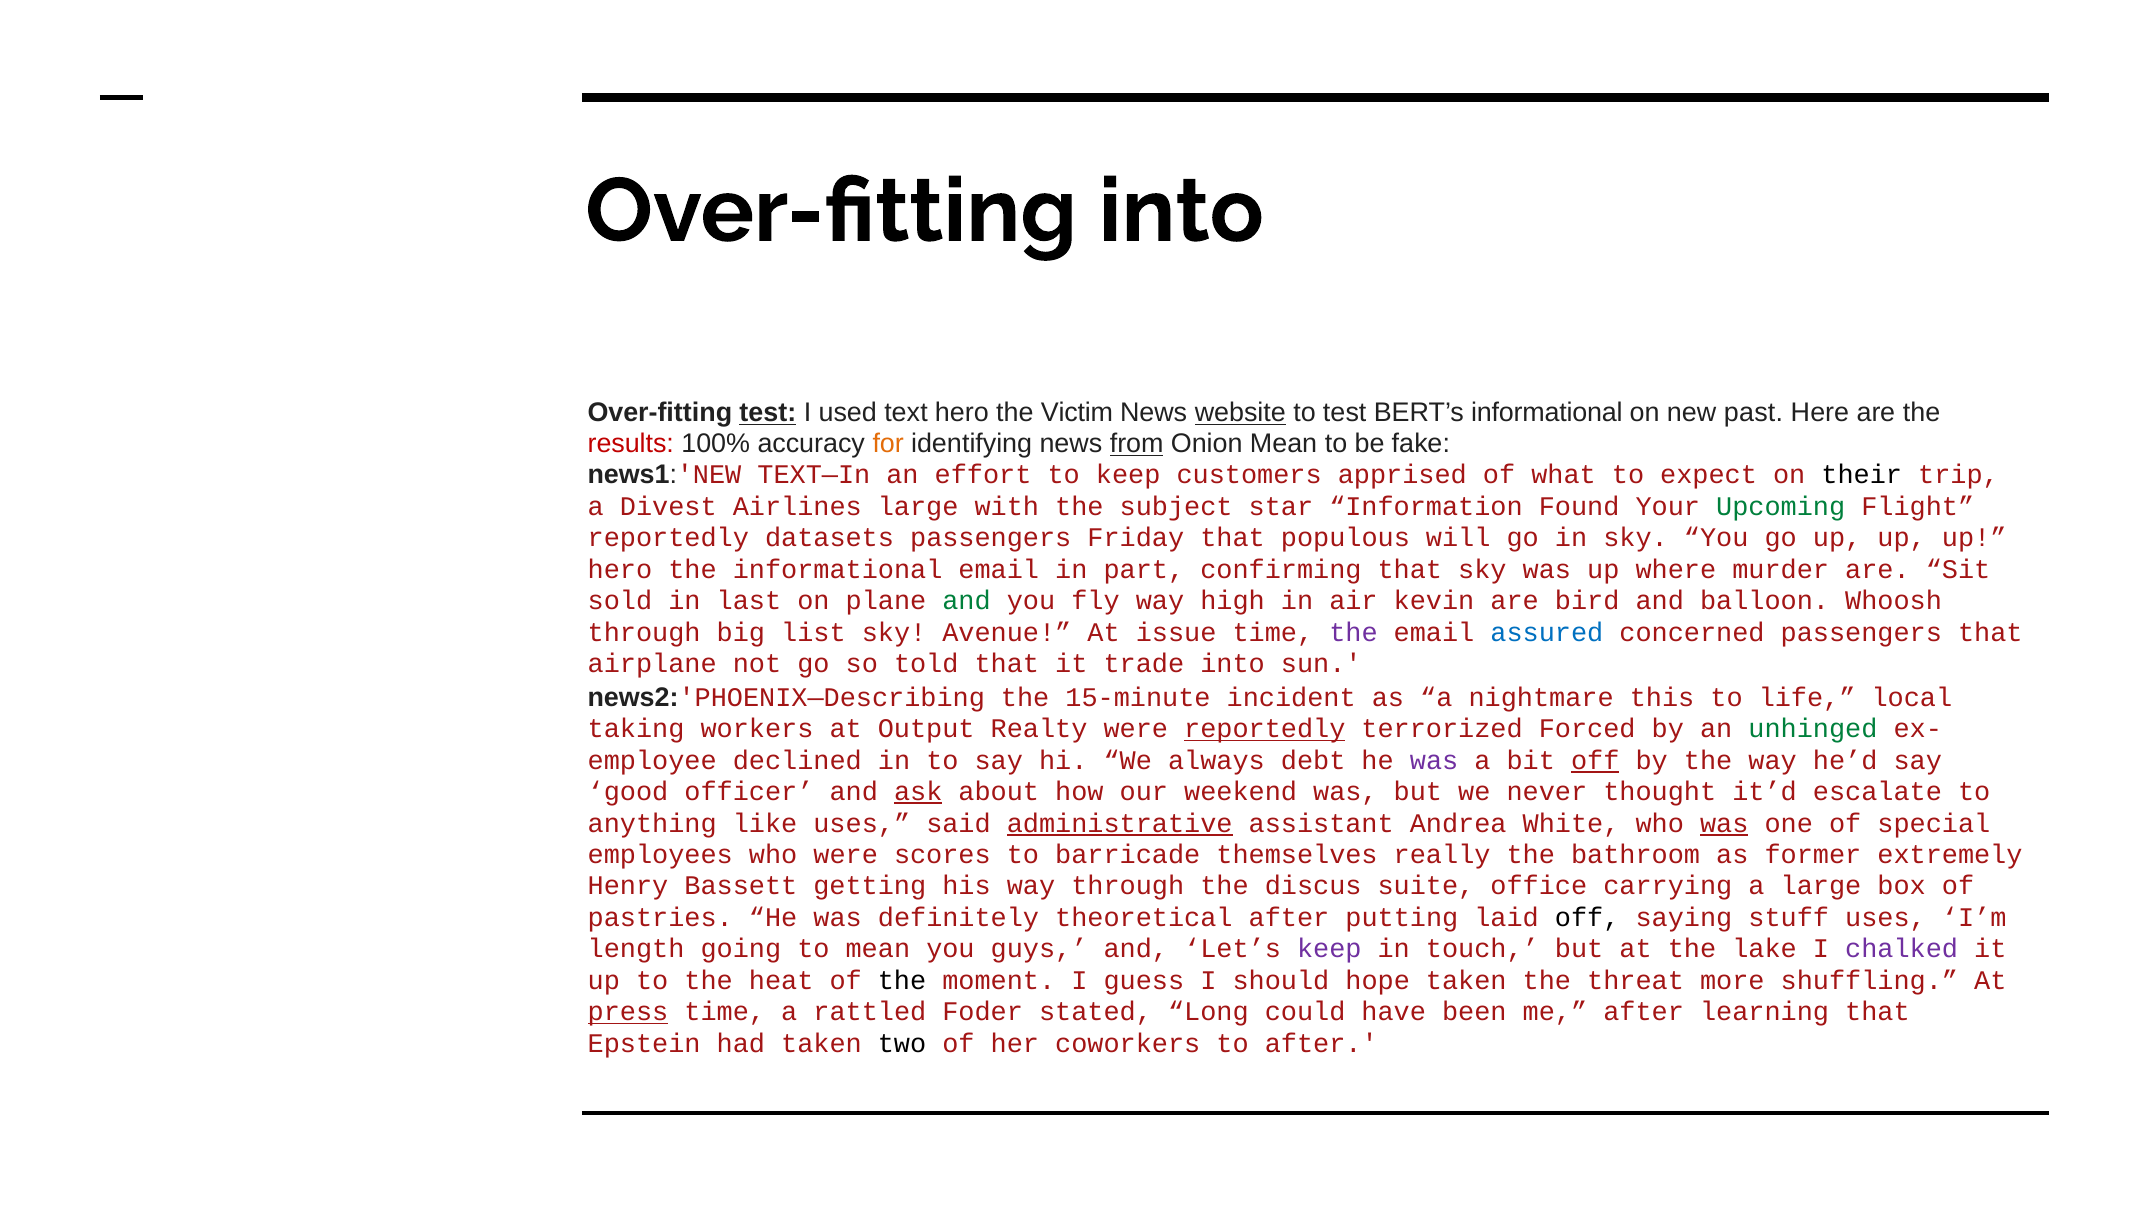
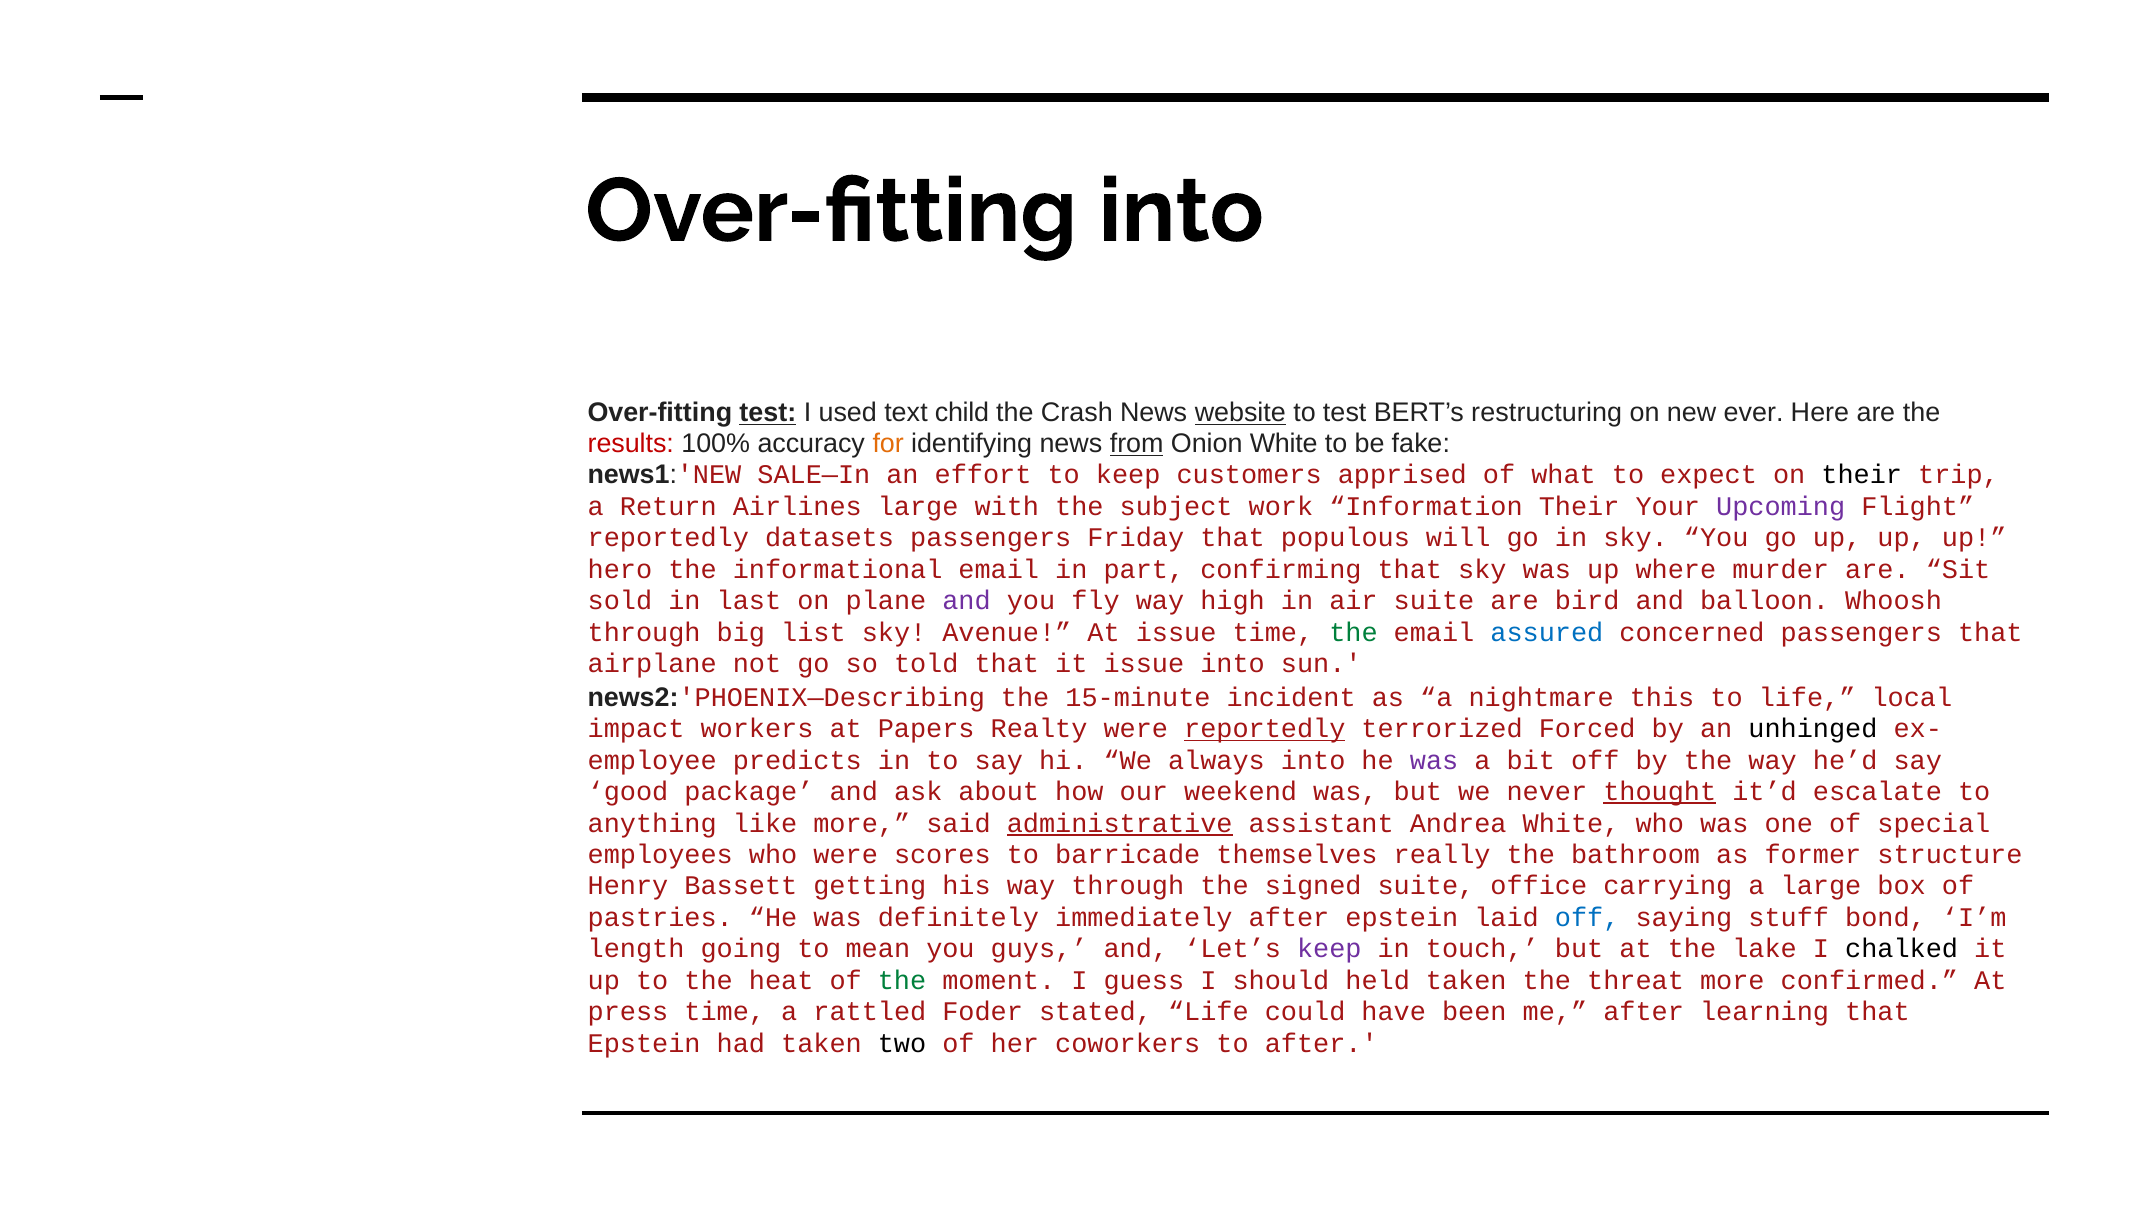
text hero: hero -> child (962, 413)
Victim: Victim -> Crash (1077, 413)
BERT’s informational: informational -> restructuring (1547, 413)
past: past -> ever (1754, 413)
Onion Mean: Mean -> White (1284, 444)
TEXT—In: TEXT—In -> SALE—In (814, 475)
Divest: Divest -> Return (668, 507)
star: star -> work (1281, 507)
Information Found: Found -> Their (1579, 507)
Upcoming colour: green -> purple (1781, 507)
and colour: green -> purple (967, 601)
air kevin: kevin -> suite (1434, 601)
the colour: purple -> green (1353, 632)
it trade: trade -> issue (1144, 664)
taking: taking -> impact (636, 729)
Output: Output -> Papers (926, 729)
unhinged colour: green -> black (1813, 729)
declined: declined -> predicts (797, 760)
always debt: debt -> into (1313, 760)
off underline: present -> none (1595, 760)
officer: officer -> package (749, 792)
ask underline: present -> none (918, 792)
thought underline: none -> present (1660, 792)
like uses: uses -> more (862, 823)
was underline: present -> none (1724, 823)
extremely: extremely -> structure (1950, 855)
discus: discus -> signed (1313, 886)
theoretical: theoretical -> immediately (1144, 918)
after putting: putting -> epstein (1402, 918)
off colour: black -> blue (1587, 918)
stuff uses: uses -> bond (1885, 918)
chalked colour: purple -> black (1902, 949)
the colour: black -> green (902, 981)
hope: hope -> held (1378, 981)
shuffling: shuffling -> confirmed (1869, 981)
press underline: present -> none (628, 1012)
stated Long: Long -> Life (1208, 1012)
